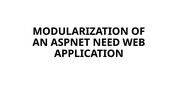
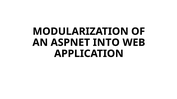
NEED: NEED -> INTO (106, 43)
